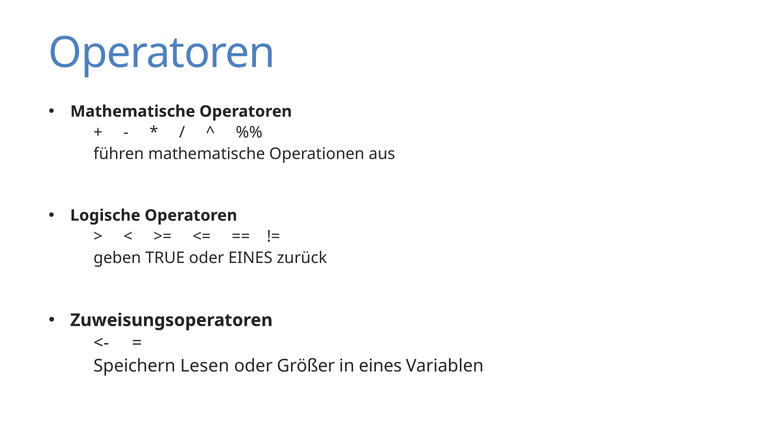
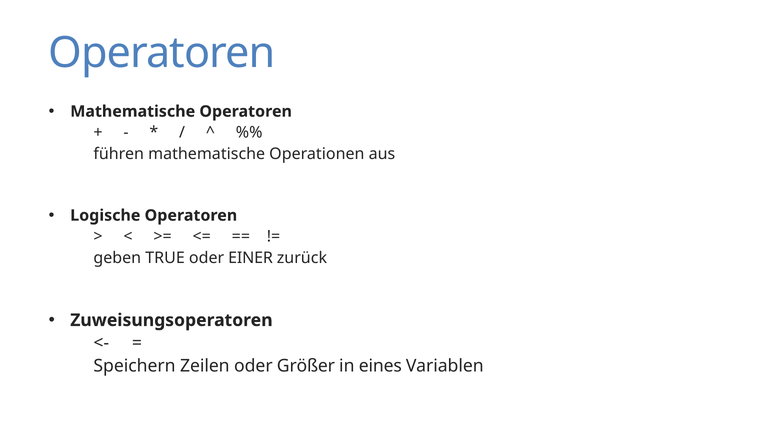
oder EINES: EINES -> EINER (251, 258)
Lesen: Lesen -> Zeilen (205, 366)
